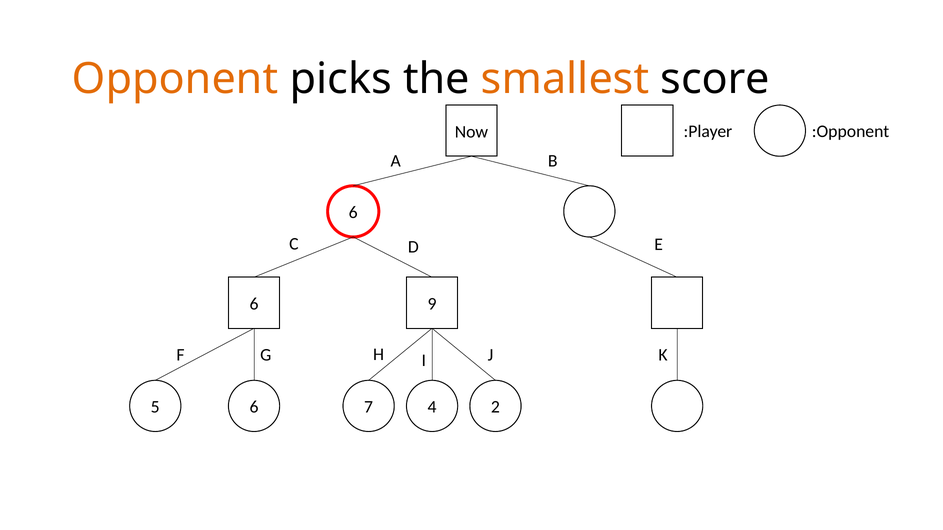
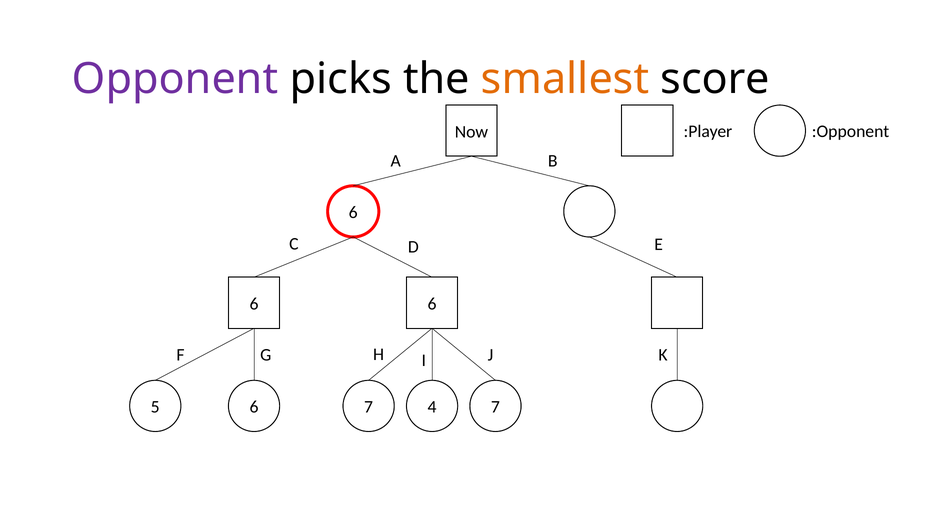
Opponent colour: orange -> purple (175, 79)
9: 9 -> 6 (432, 304)
4 2: 2 -> 7 (495, 407)
